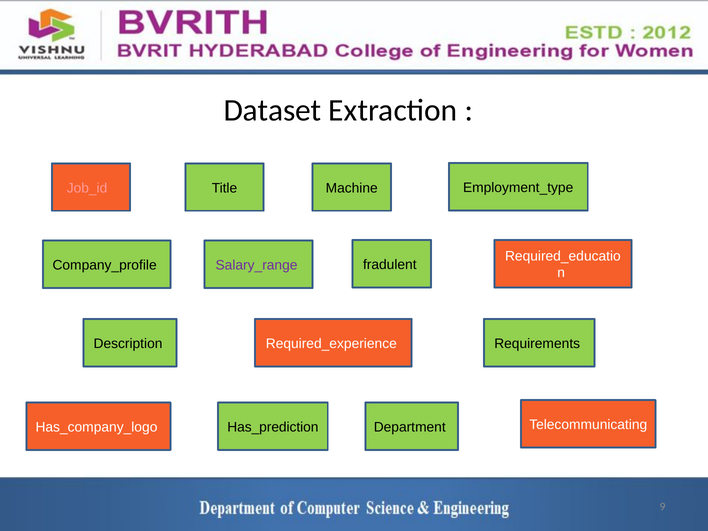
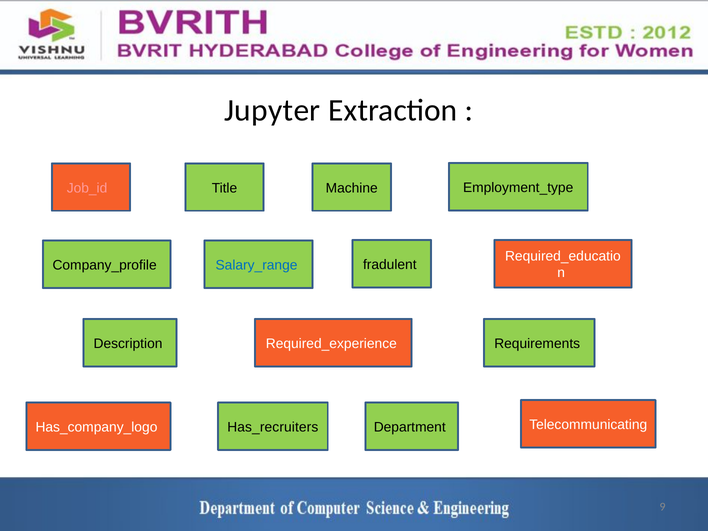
Dataset: Dataset -> Jupyter (272, 110)
Salary_range colour: purple -> blue (257, 265)
Has_prediction: Has_prediction -> Has_recruiters (273, 427)
